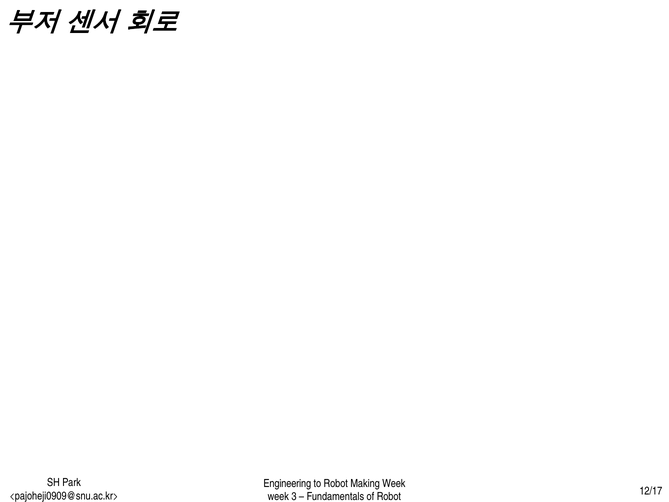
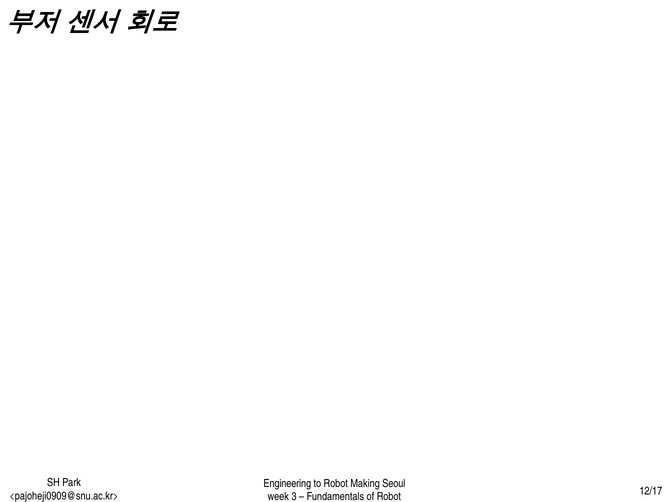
Making Week: Week -> Seoul (394, 483)
